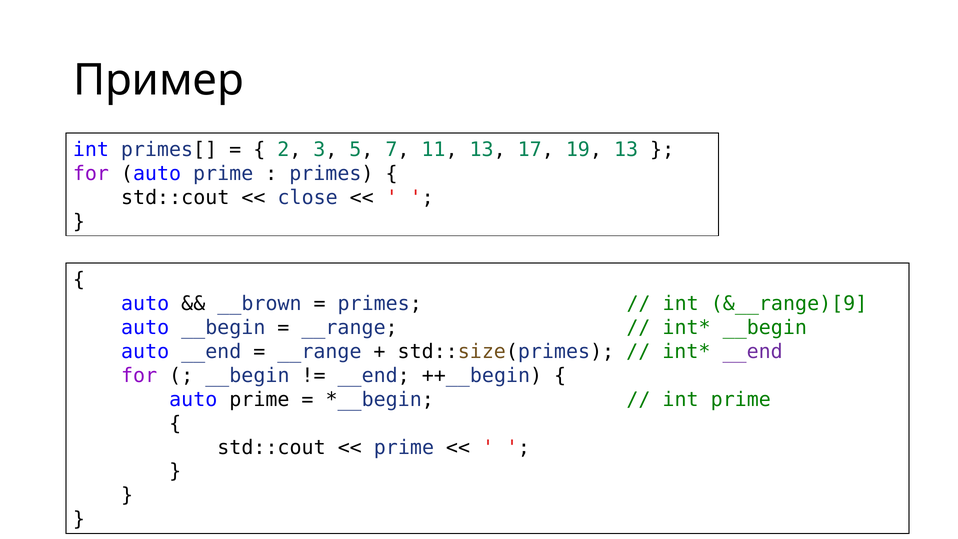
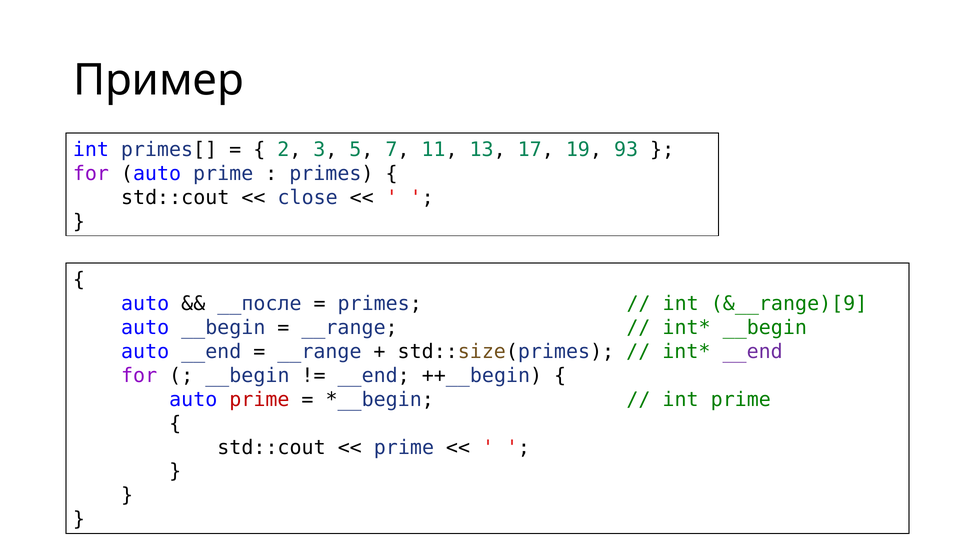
19 13: 13 -> 93 (626, 150)
__brown: __brown -> __после (259, 304)
prime colour: black -> red (259, 399)
